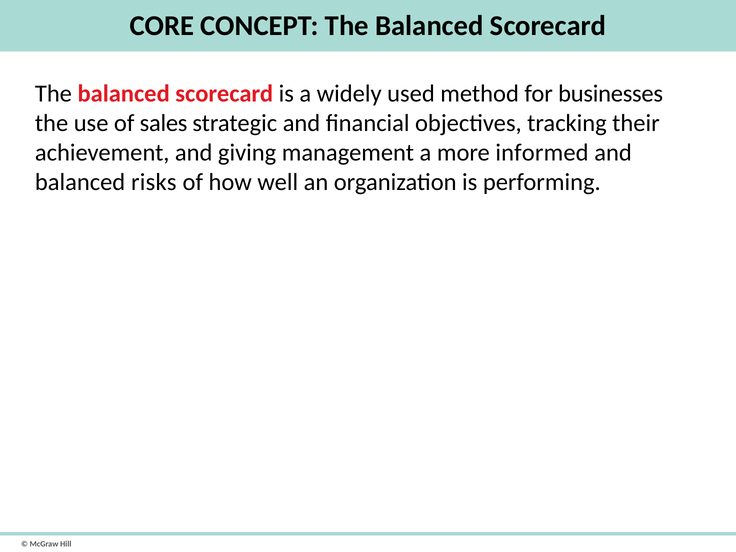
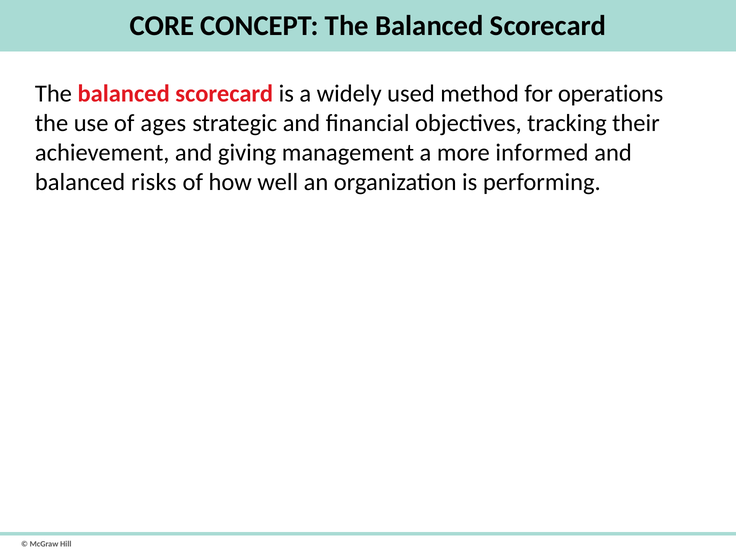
businesses: businesses -> operations (611, 94)
sales: sales -> ages (163, 123)
